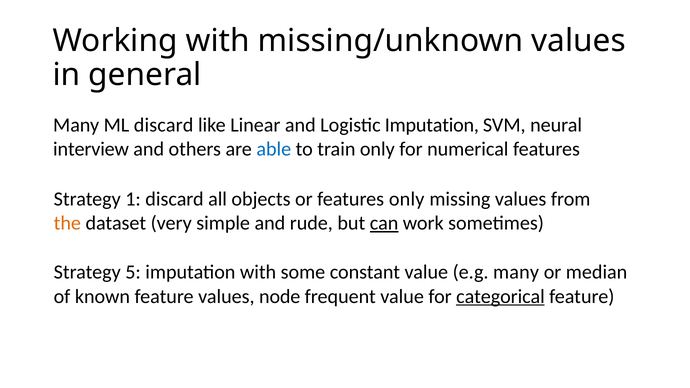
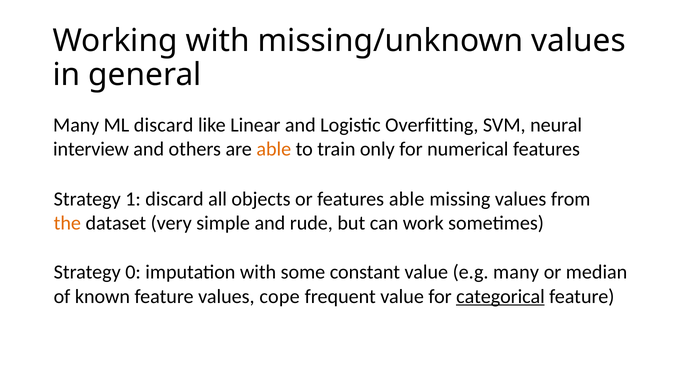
Logistic Imputation: Imputation -> Overfitting (432, 125)
able colour: blue -> orange (274, 149)
features only: only -> able (407, 199)
can underline: present -> none (384, 223)
5: 5 -> 0 (133, 272)
node: node -> cope (280, 297)
